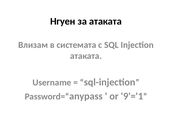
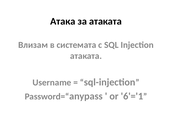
Нгуен: Нгуен -> Атака (63, 21)
9'='1: 9'='1 -> 6'='1 (132, 97)
